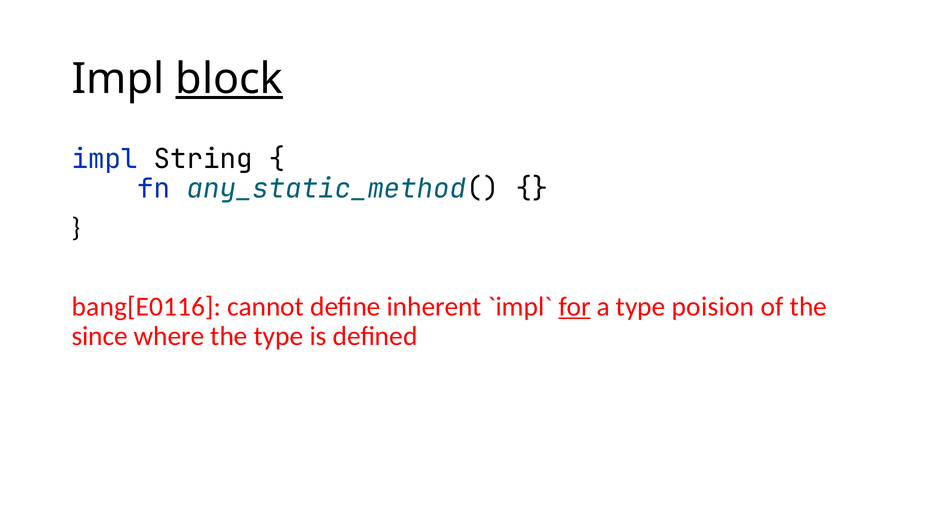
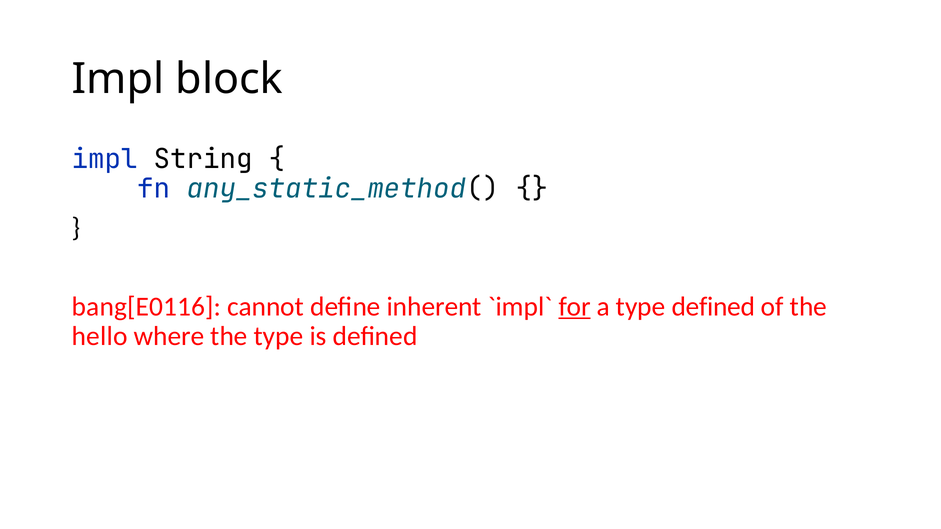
block underline: present -> none (229, 79)
type poision: poision -> defined (713, 307)
since: since -> hello (100, 336)
